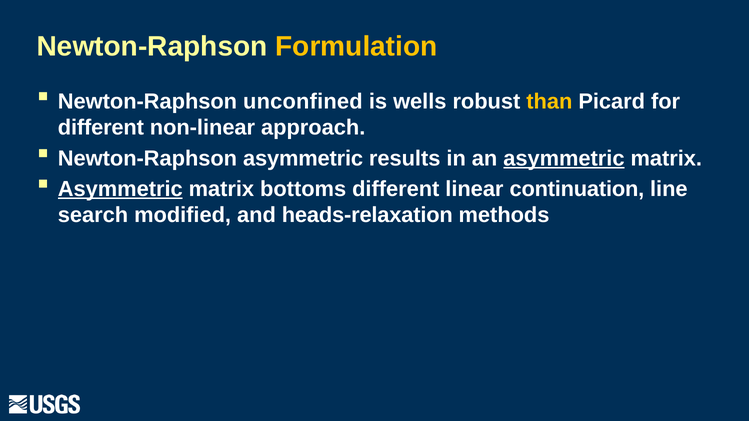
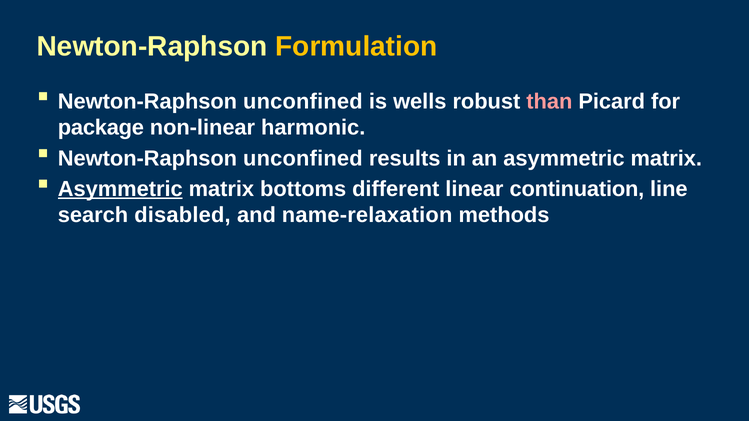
than colour: yellow -> pink (549, 102)
different: different -> package (101, 128)
approach: approach -> harmonic (313, 128)
asymmetric: asymmetric -> unconfined (303, 158)
asymmetric underline: present -> none (564, 158)
modified: modified -> disabled (182, 215)
heads-relaxation: heads-relaxation -> name-relaxation (367, 215)
